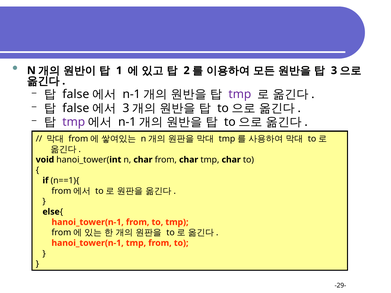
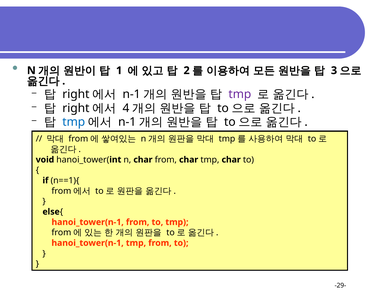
false: false -> right (76, 94)
false: false -> right (76, 108)
3: 3 -> 4 (126, 108)
tmp colour: purple -> blue (74, 122)
